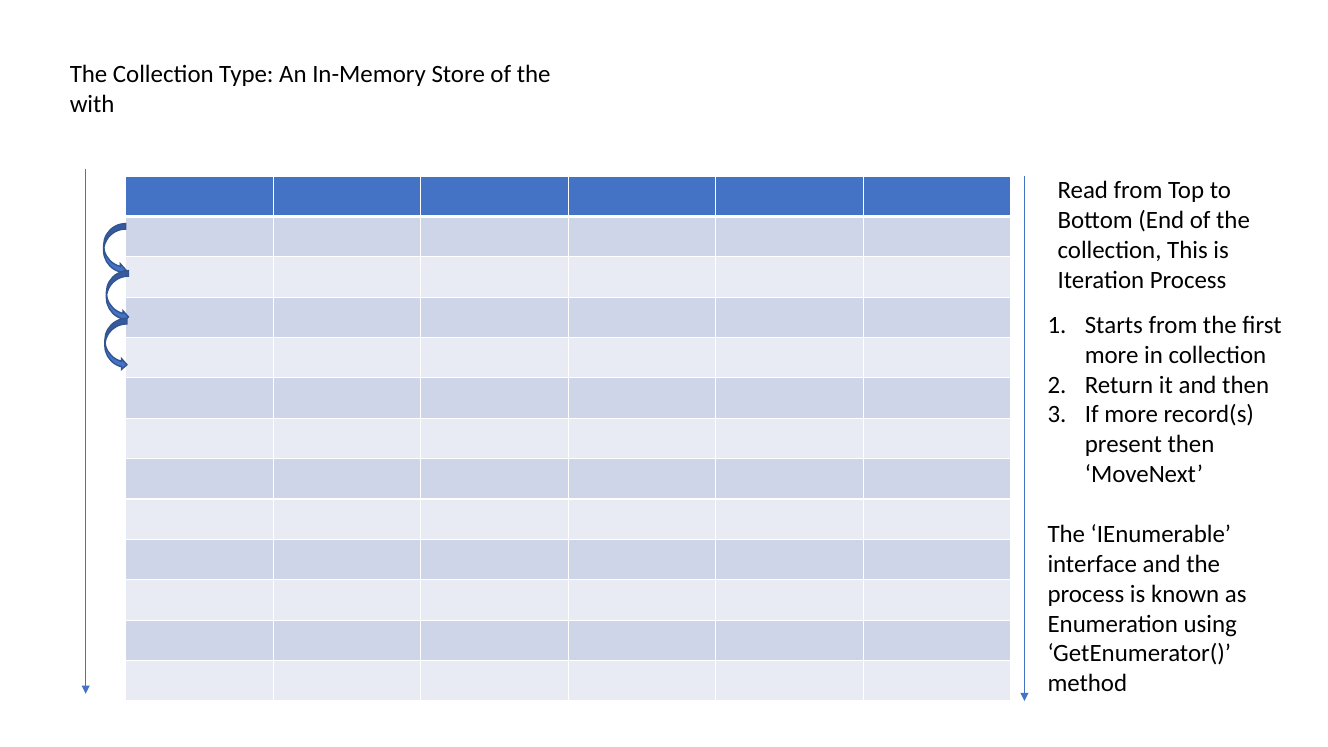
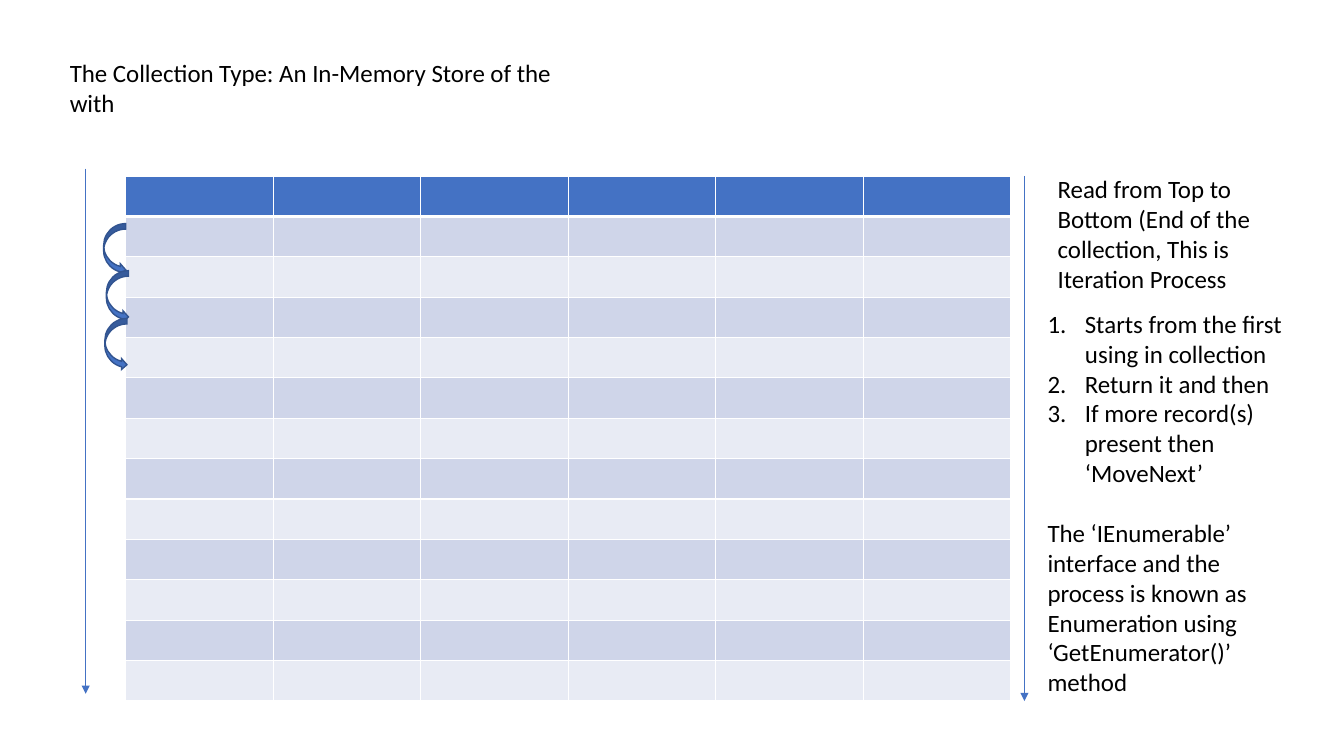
more: more -> using (1112, 355)
